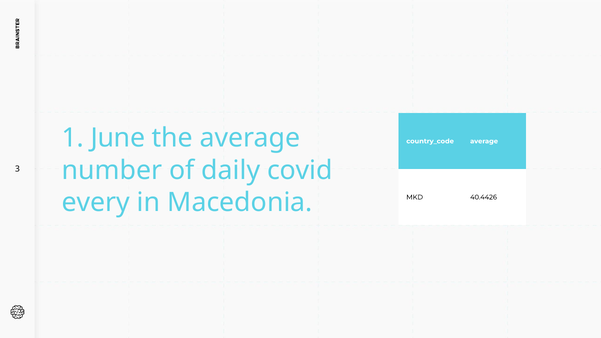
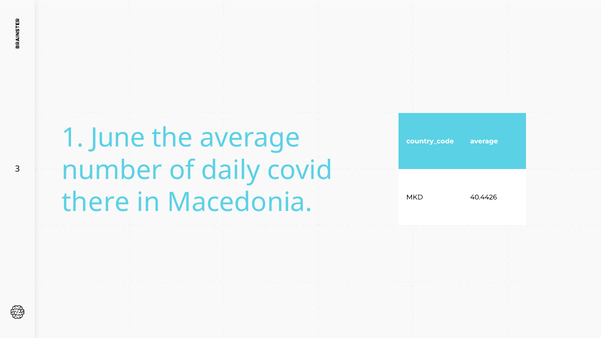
every: every -> there (96, 202)
